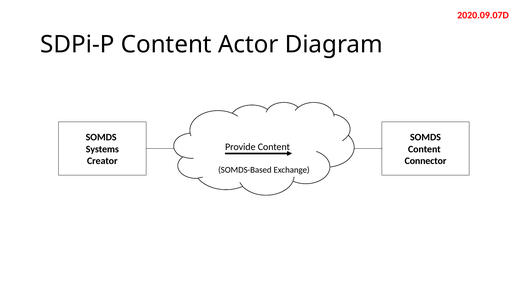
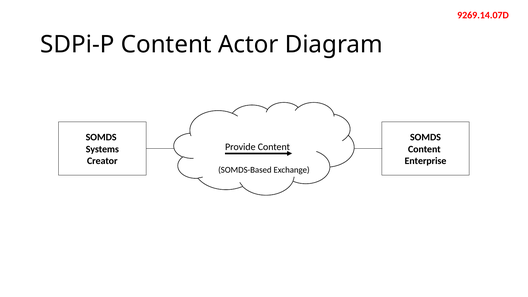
2020.09.07D: 2020.09.07D -> 9269.14.07D (483, 15)
Connector: Connector -> Enterprise (425, 161)
